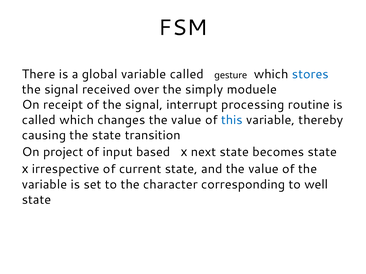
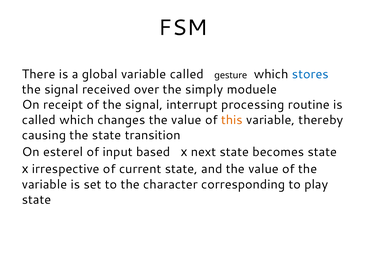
this colour: blue -> orange (232, 120)
project: project -> esterel (63, 152)
well: well -> play (316, 185)
